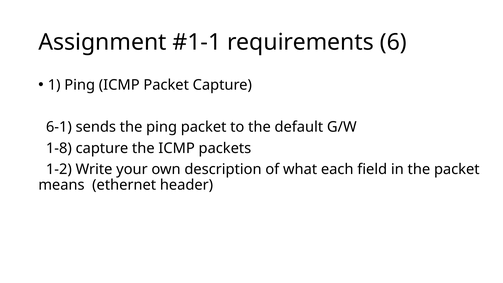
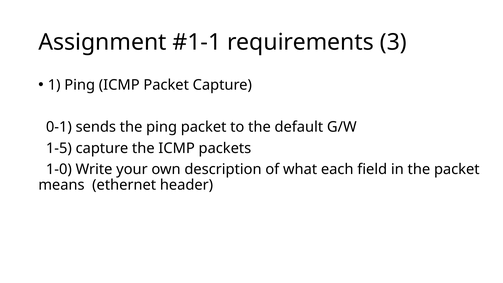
6: 6 -> 3 (393, 42)
6-1: 6-1 -> 0-1 (59, 127)
1-8: 1-8 -> 1-5 (59, 148)
1-2: 1-2 -> 1-0 (59, 169)
